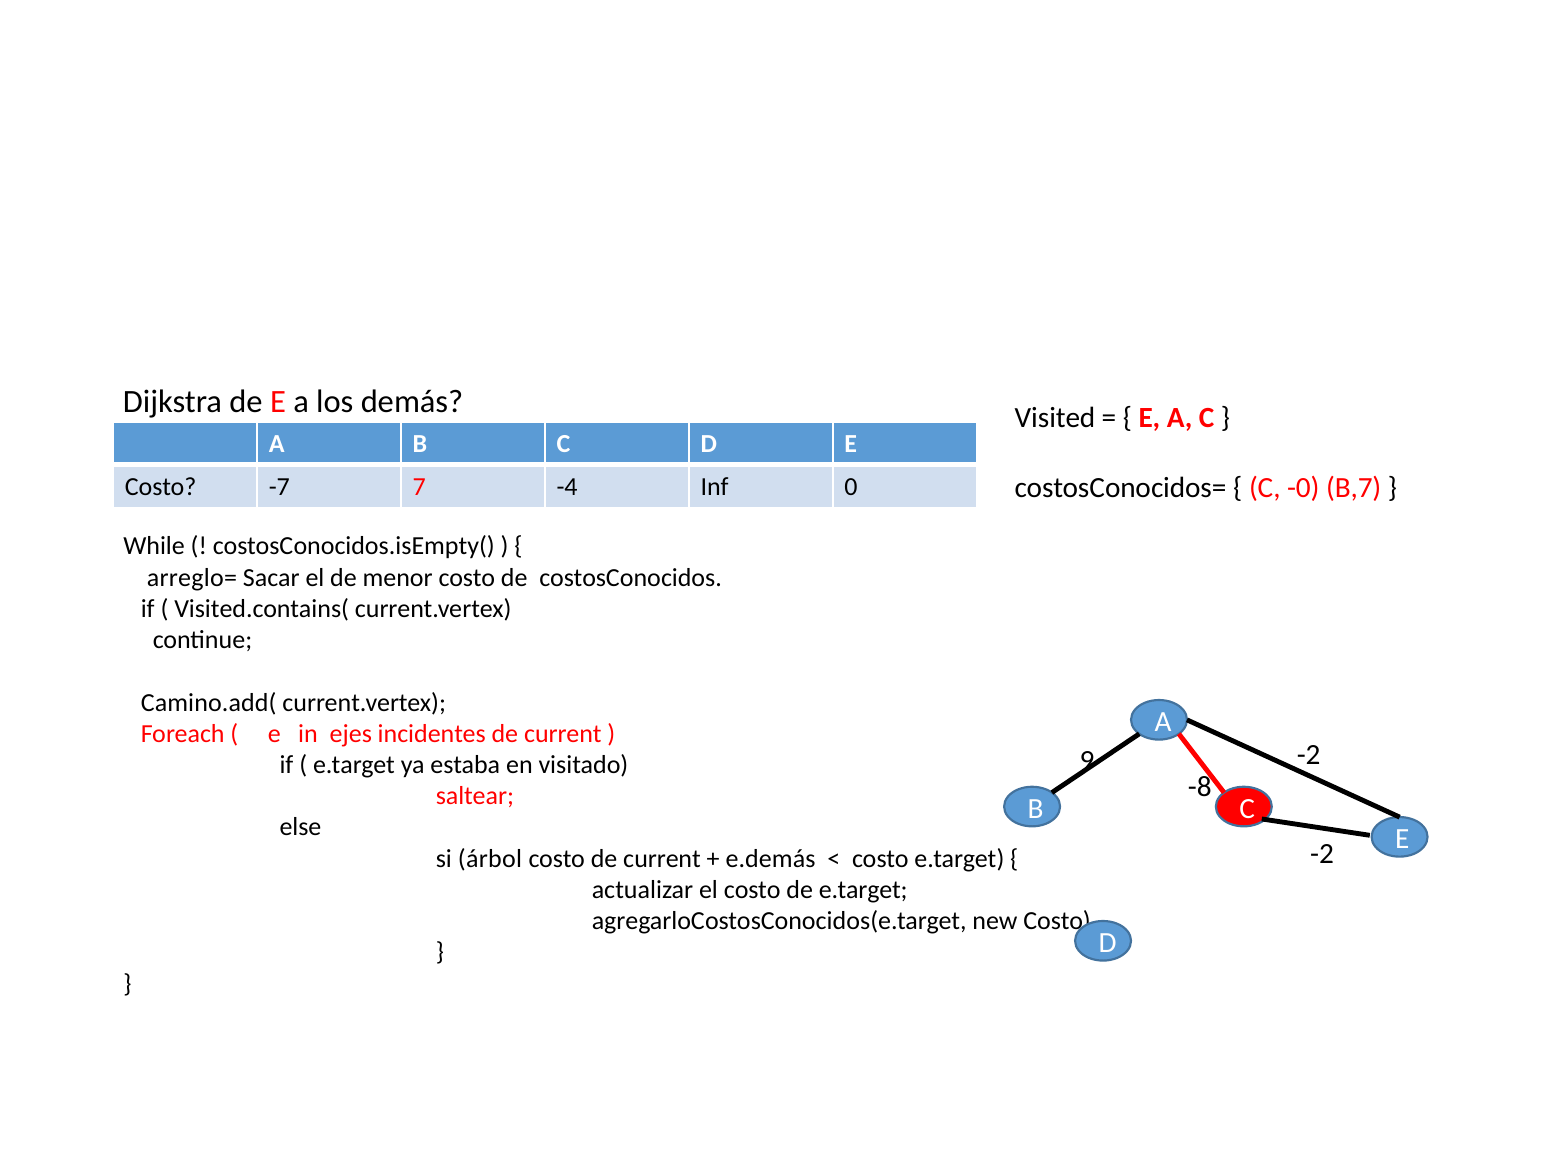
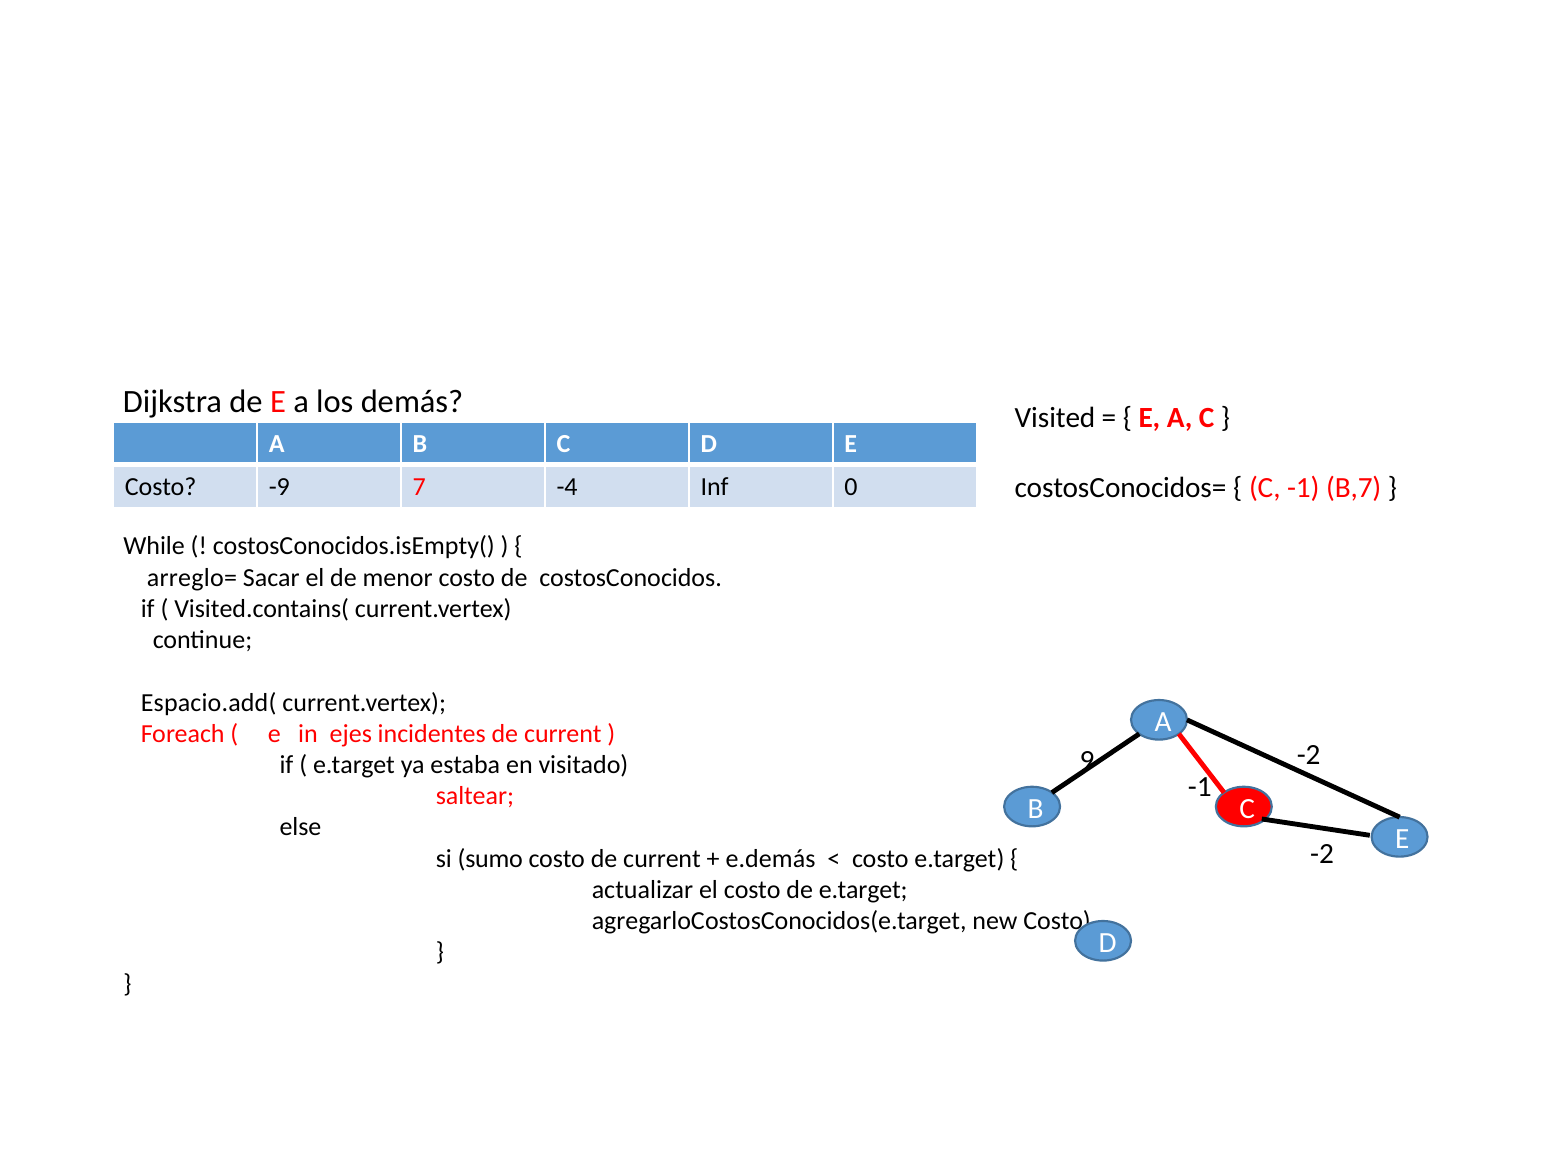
C -0: -0 -> -1 (1303, 488)
-7: -7 -> -9 (279, 487)
Camino.add(: Camino.add( -> Espacio.add( (209, 703)
-8: -8 -> -1 (1200, 787)
árbol: árbol -> sumo (490, 859)
